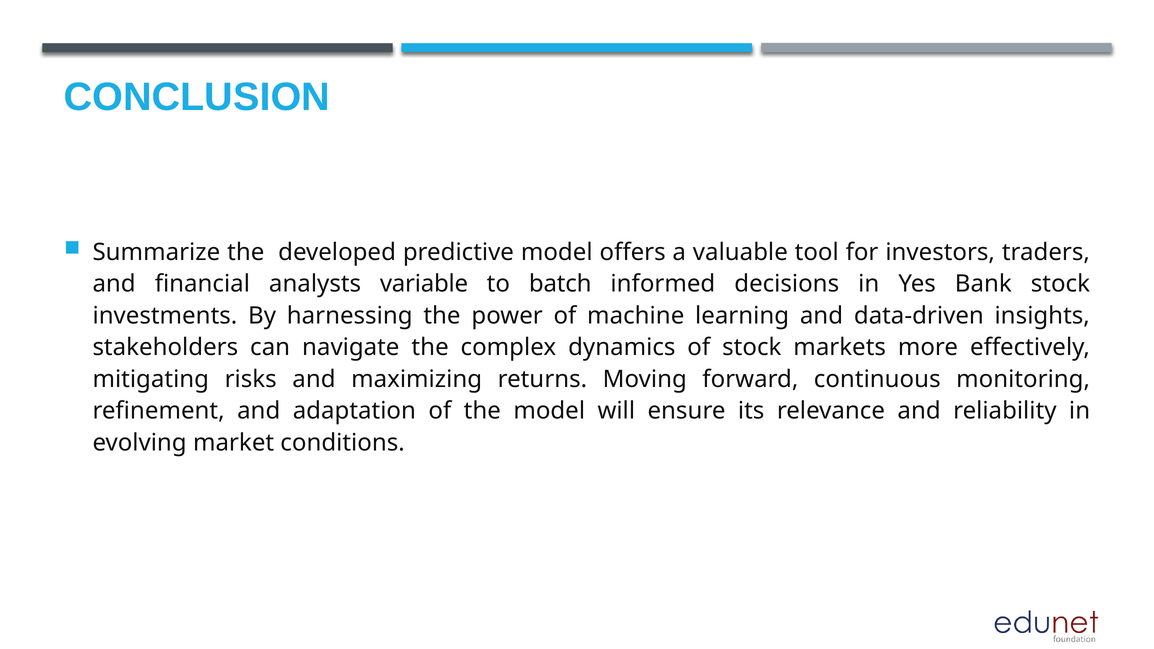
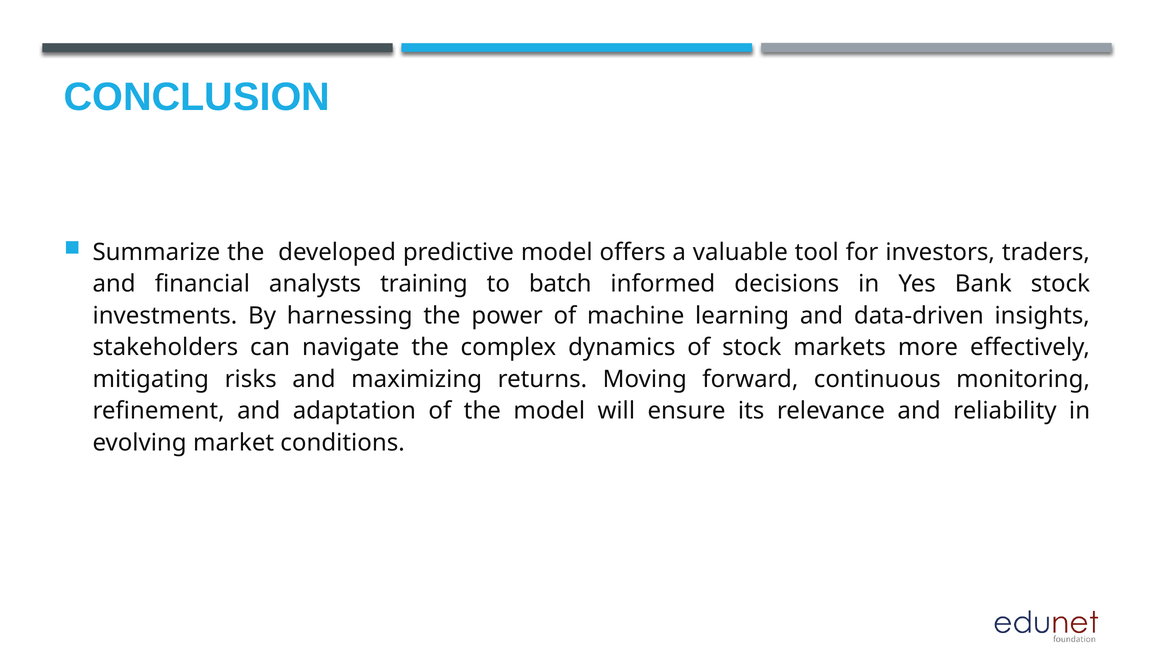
variable: variable -> training (424, 284)
